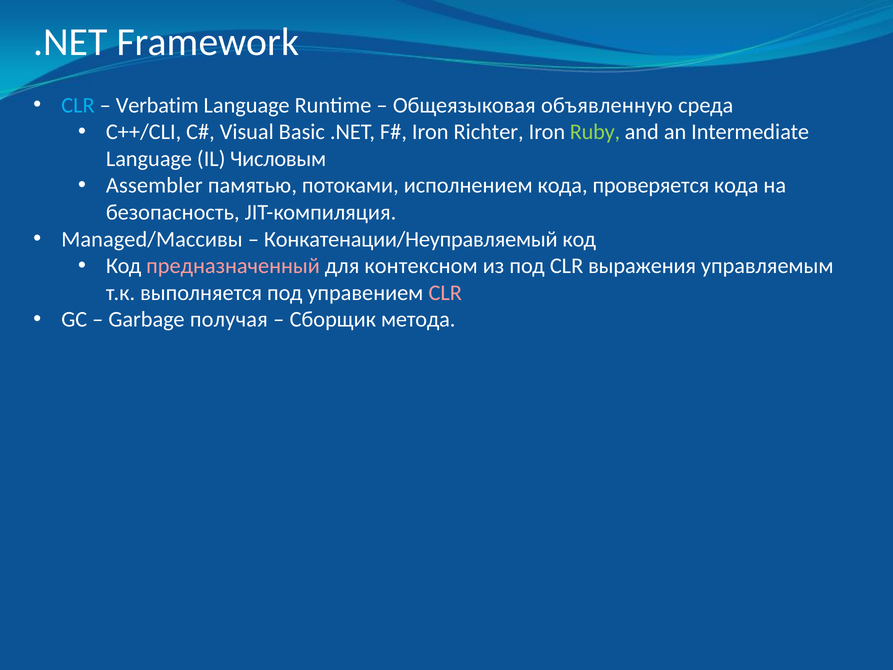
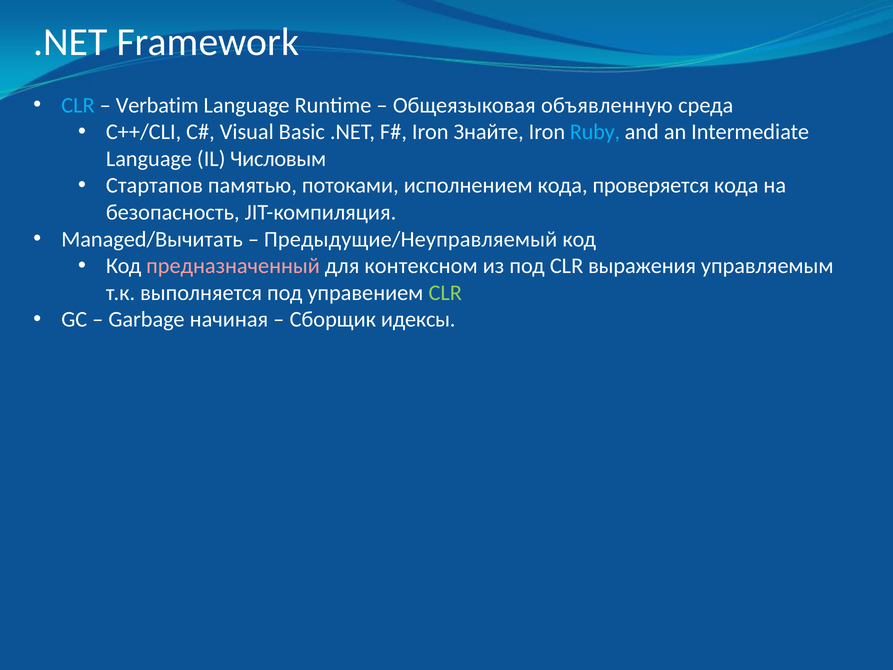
Richter: Richter -> Знайте (489, 132)
Ruby colour: light green -> light blue (595, 132)
Assembler: Assembler -> Стартапов (154, 186)
Managed/Массивы: Managed/Массивы -> Managed/Вычитать (152, 239)
Конкатенации/Неуправляемый: Конкатенации/Неуправляемый -> Предыдущие/Неуправляемый (411, 239)
CLR colour: pink -> light green (445, 293)
получая: получая -> начиная (229, 319)
метода: метода -> идексы (418, 319)
